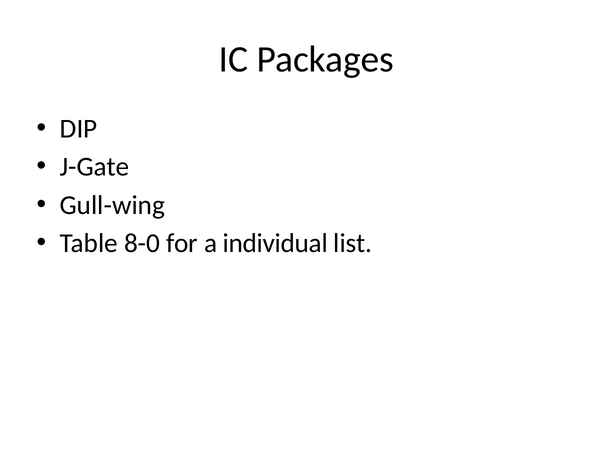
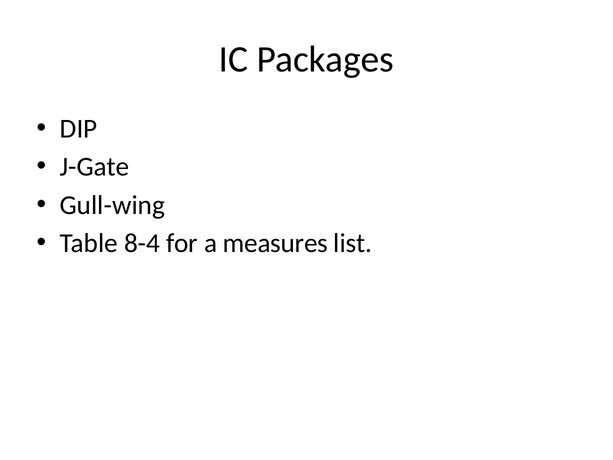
8-0: 8-0 -> 8-4 (142, 243)
individual: individual -> measures (275, 243)
